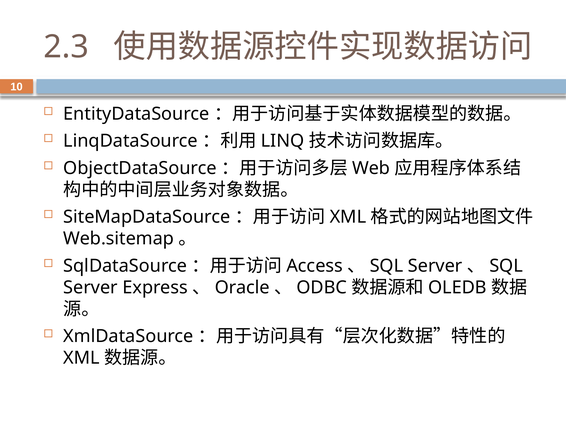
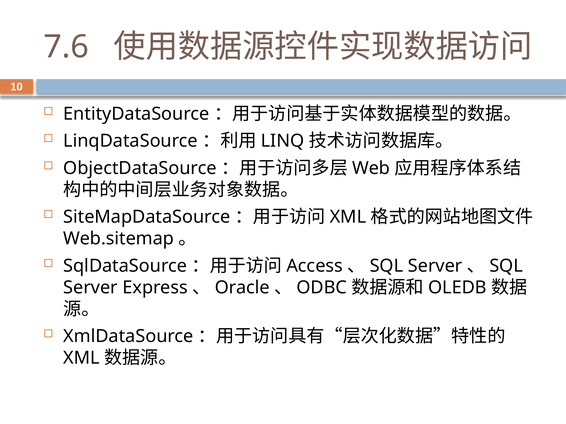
2.3: 2.3 -> 7.6 (66, 47)
